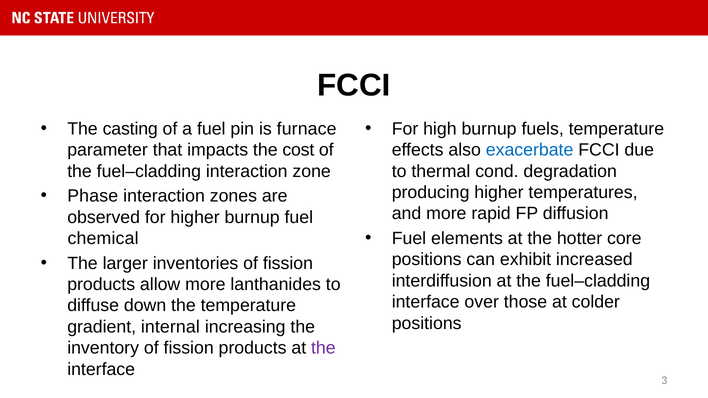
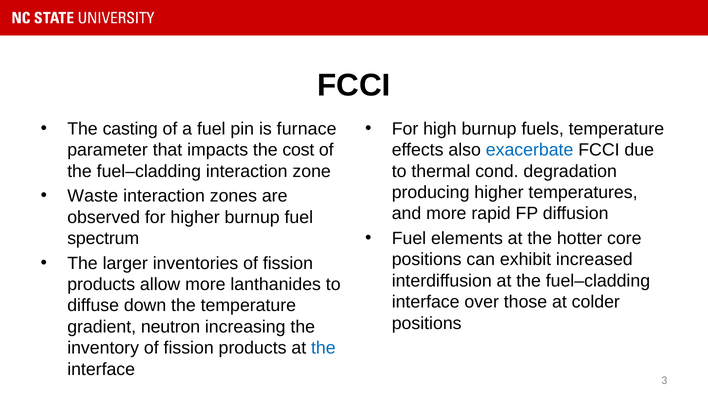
Phase: Phase -> Waste (93, 196)
chemical: chemical -> spectrum (103, 239)
internal: internal -> neutron (171, 327)
the colour: purple -> blue (323, 348)
